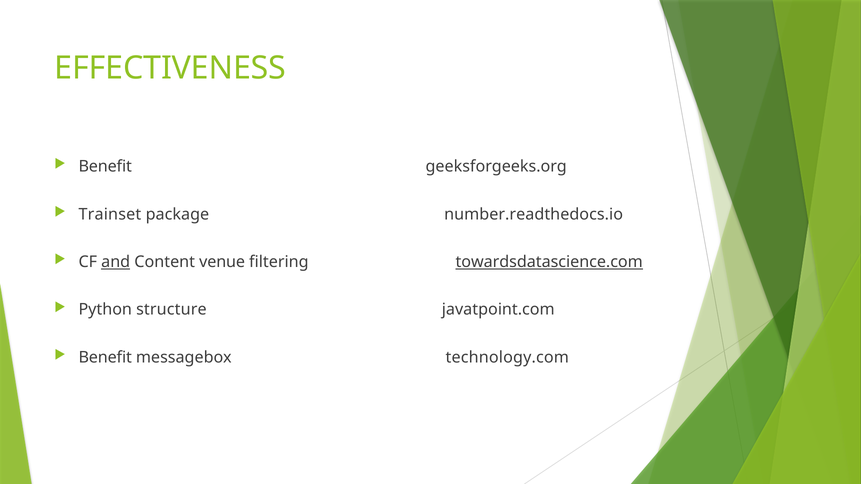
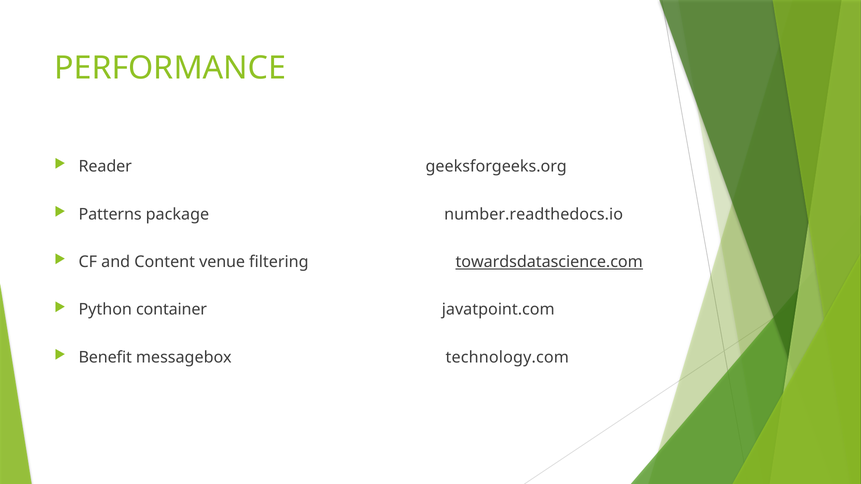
EFFECTIVENESS: EFFECTIVENESS -> PERFORMANCE (170, 68)
Benefit: Benefit -> Reader (105, 167)
Trainset: Trainset -> Patterns (110, 214)
and underline: present -> none (116, 262)
structure: structure -> container (172, 310)
